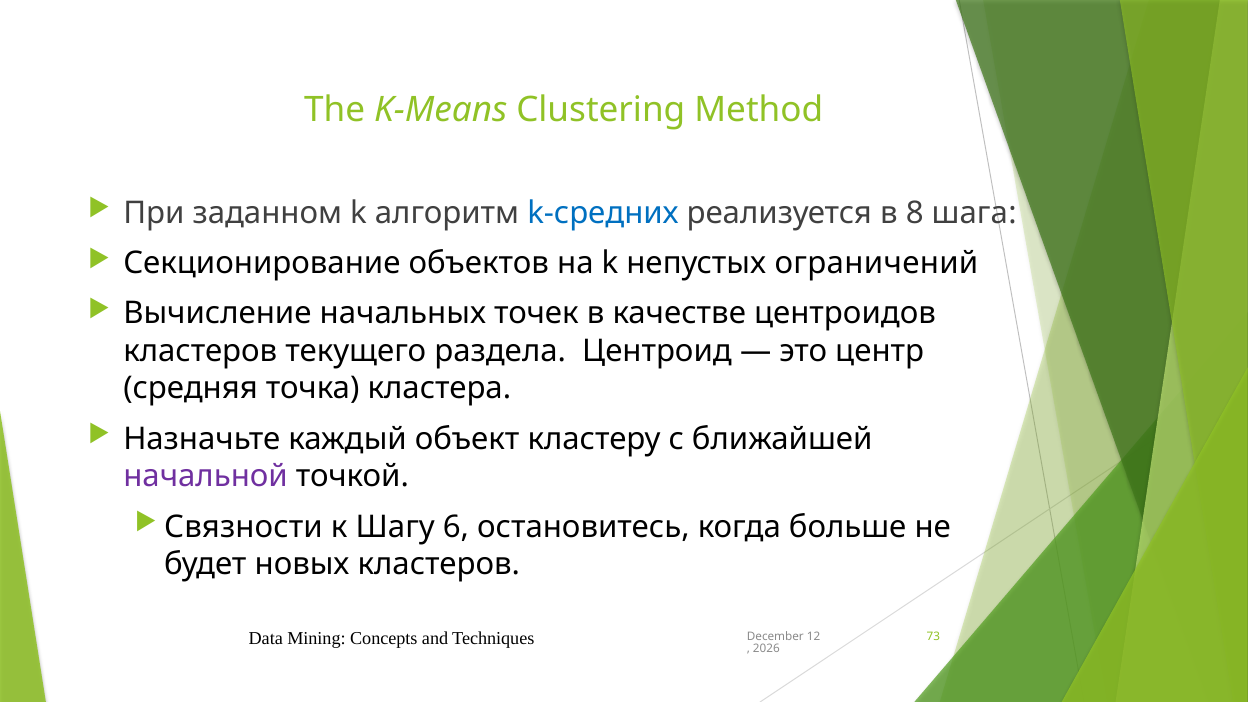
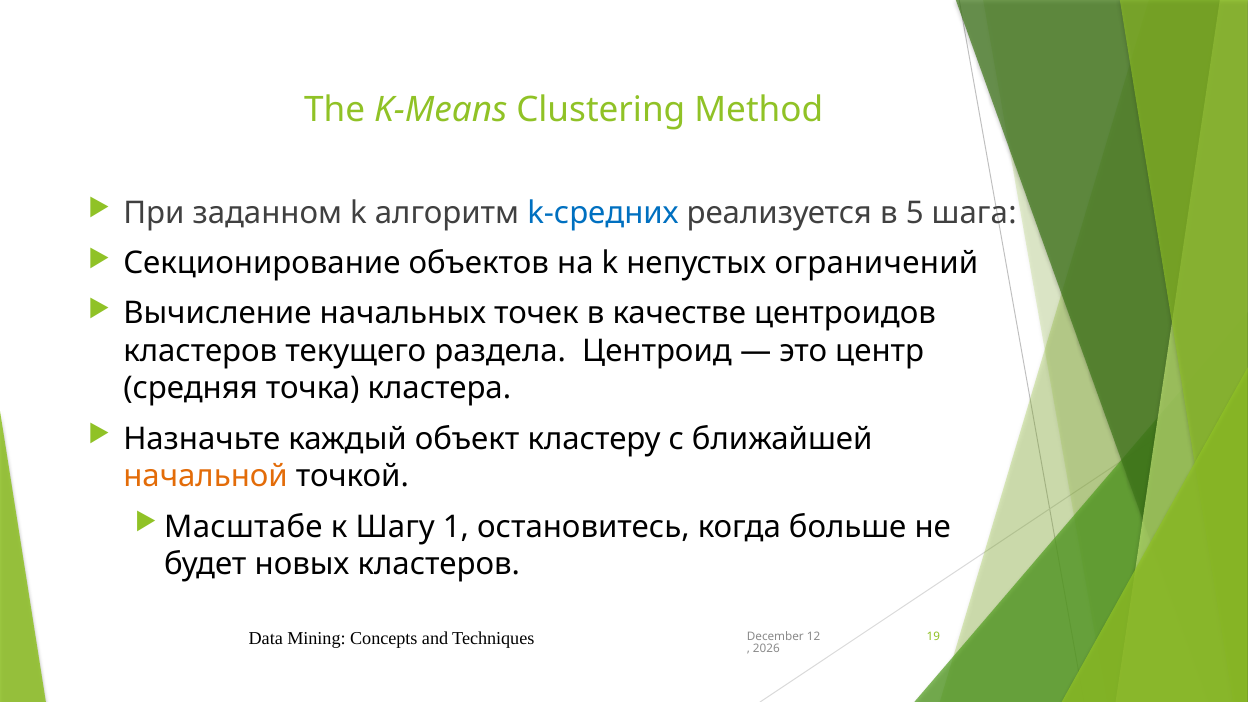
8: 8 -> 5 (915, 213)
начальной colour: purple -> orange (206, 476)
Связности: Связности -> Масштабе (243, 527)
6: 6 -> 1 (456, 527)
73: 73 -> 19 (933, 637)
